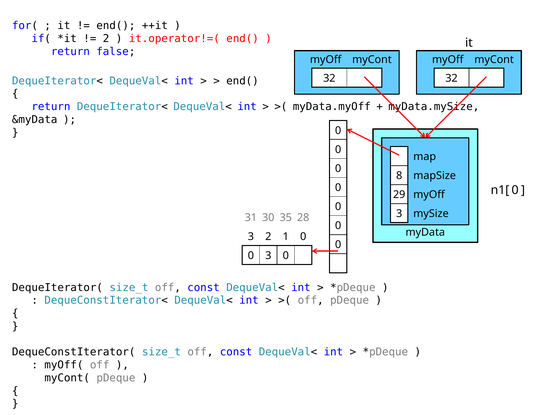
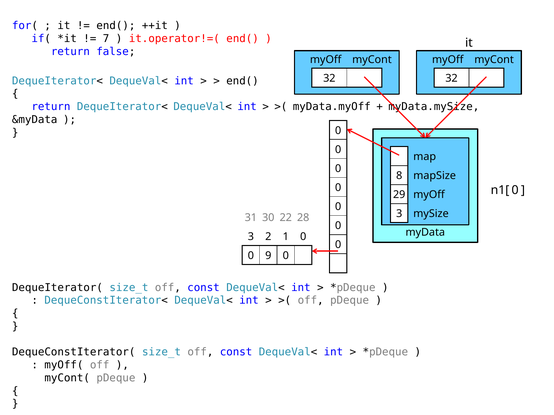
2: 2 -> 7 (106, 39)
35: 35 -> 22 (286, 218)
0 3: 3 -> 9 (268, 256)
